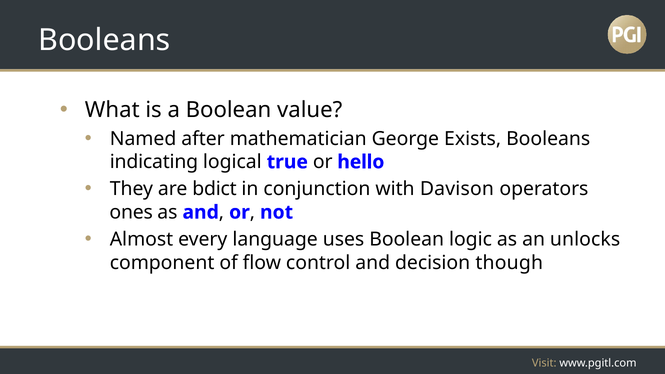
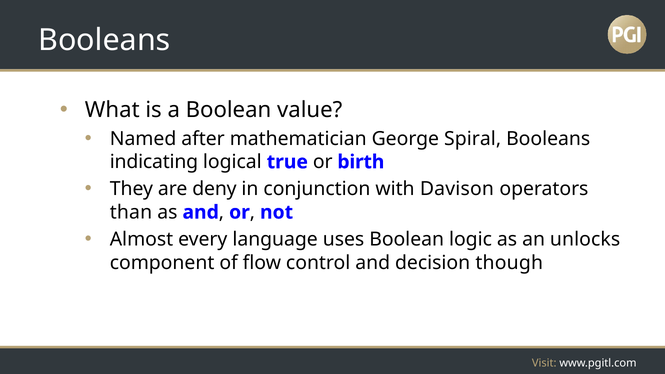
Exists: Exists -> Spiral (473, 139)
hello: hello -> birth (361, 162)
bdict: bdict -> deny (214, 189)
ones: ones -> than (131, 212)
